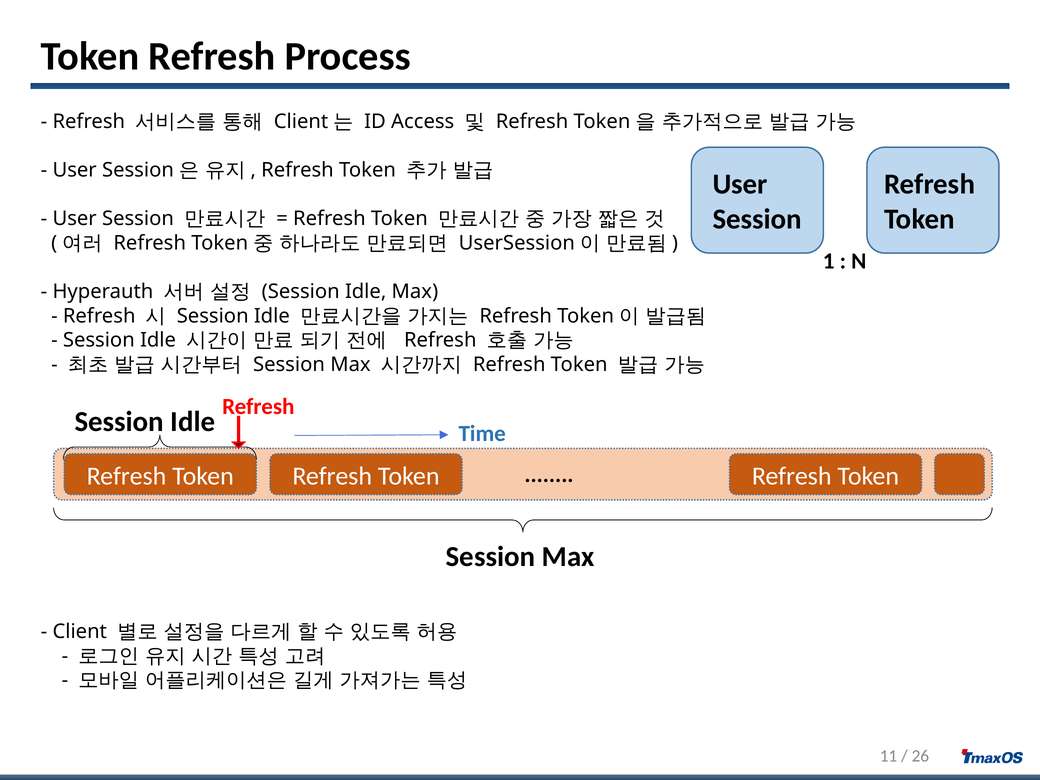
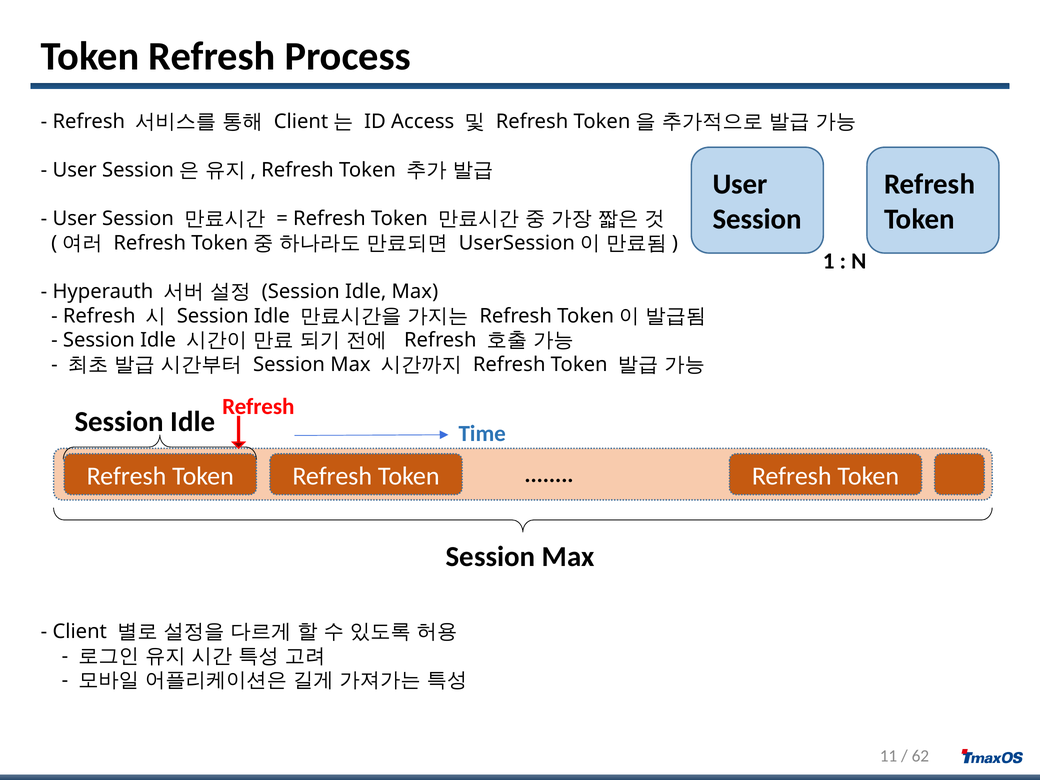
26: 26 -> 62 (920, 756)
